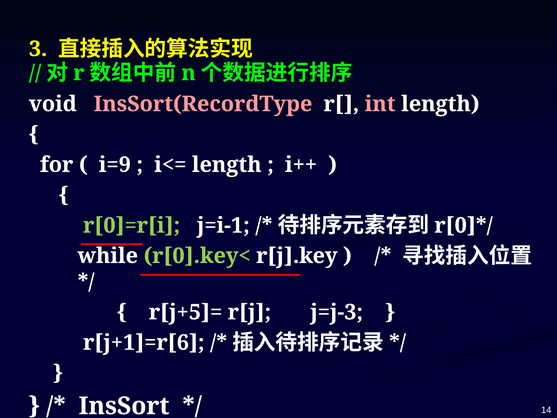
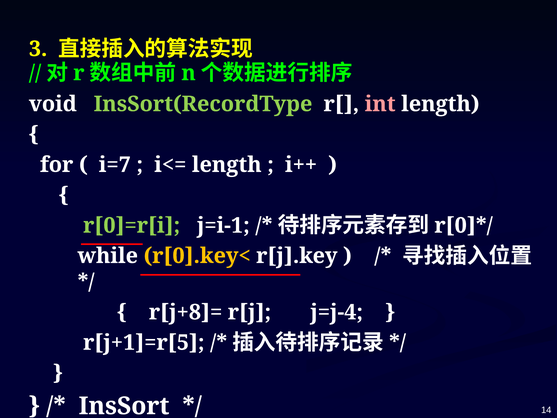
InsSort(RecordType colour: pink -> light green (203, 104)
i=9: i=9 -> i=7 (115, 165)
r[0].key< colour: light green -> yellow (197, 256)
r[j+5]=: r[j+5]= -> r[j+8]= (186, 312)
j=j-3: j=j-3 -> j=j-4 (337, 312)
r[j+1]=r[6: r[j+1]=r[6 -> r[j+1]=r[5 (144, 342)
